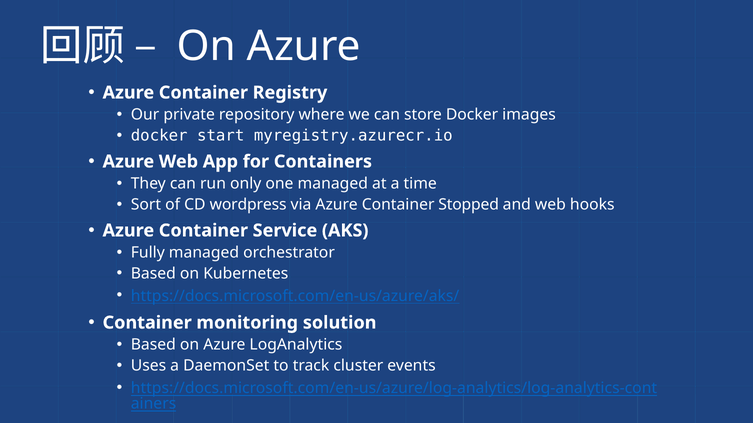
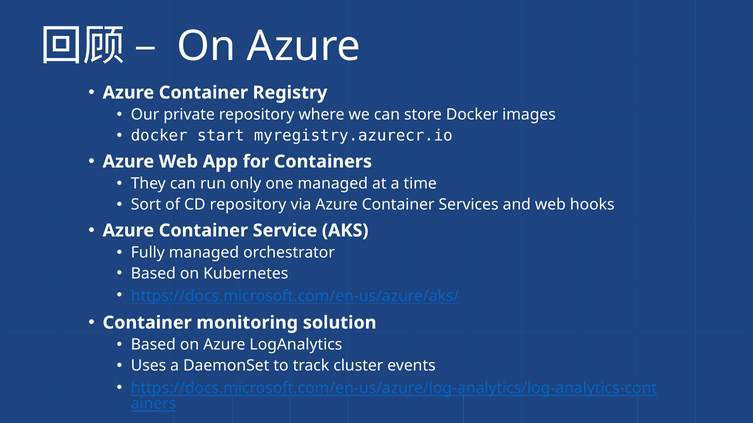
CD wordpress: wordpress -> repository (248, 205)
Stopped: Stopped -> Services (469, 205)
